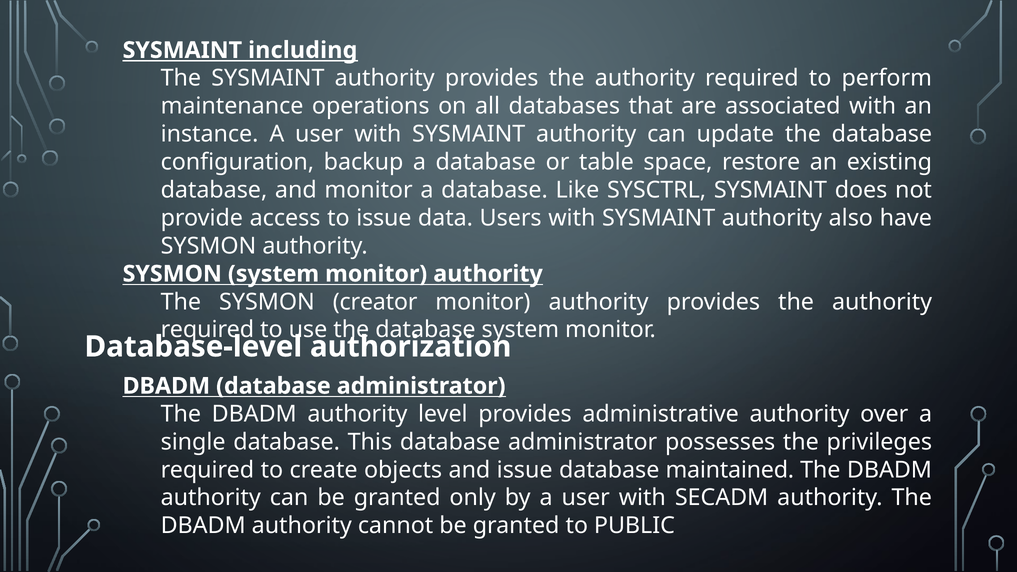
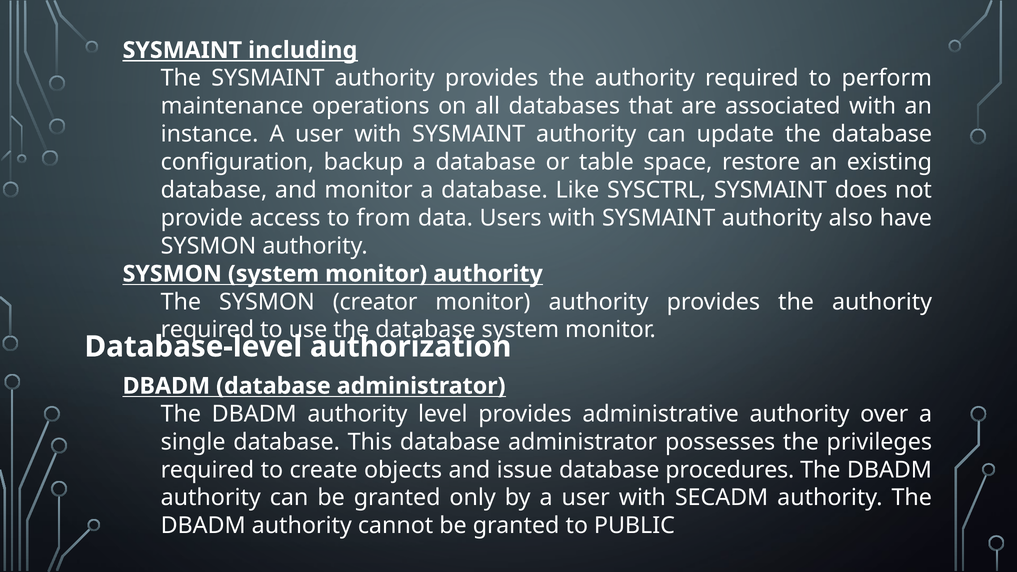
to issue: issue -> from (384, 218)
maintained: maintained -> procedures (730, 470)
